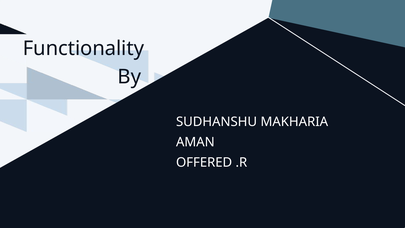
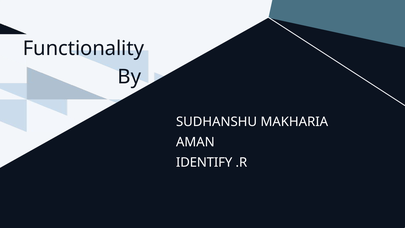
OFFERED: OFFERED -> IDENTIFY (204, 162)
